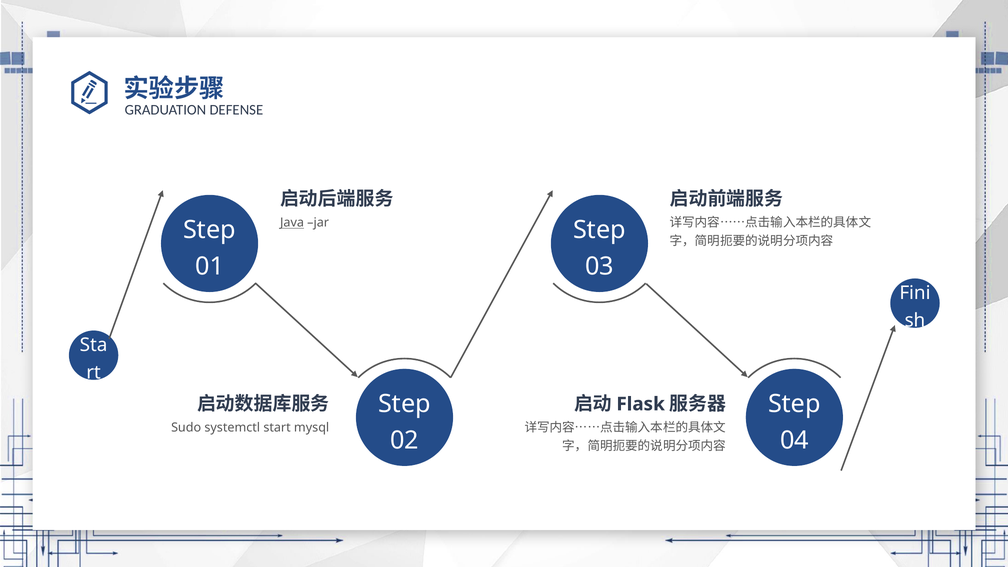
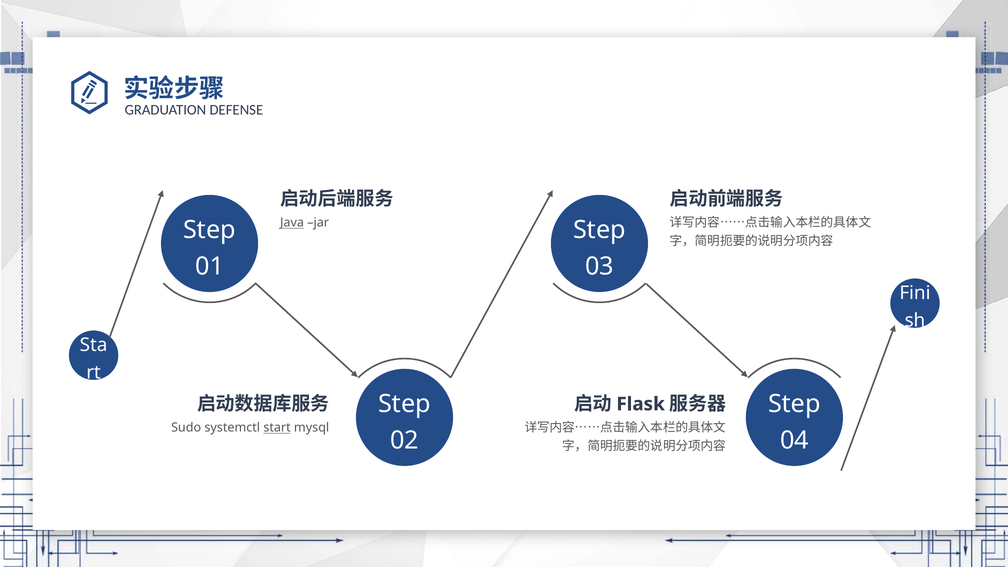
start underline: none -> present (277, 428)
